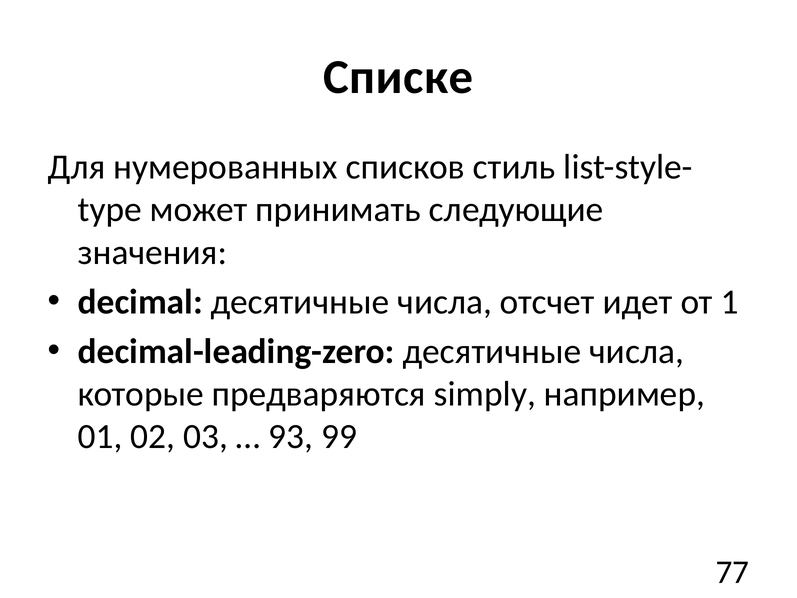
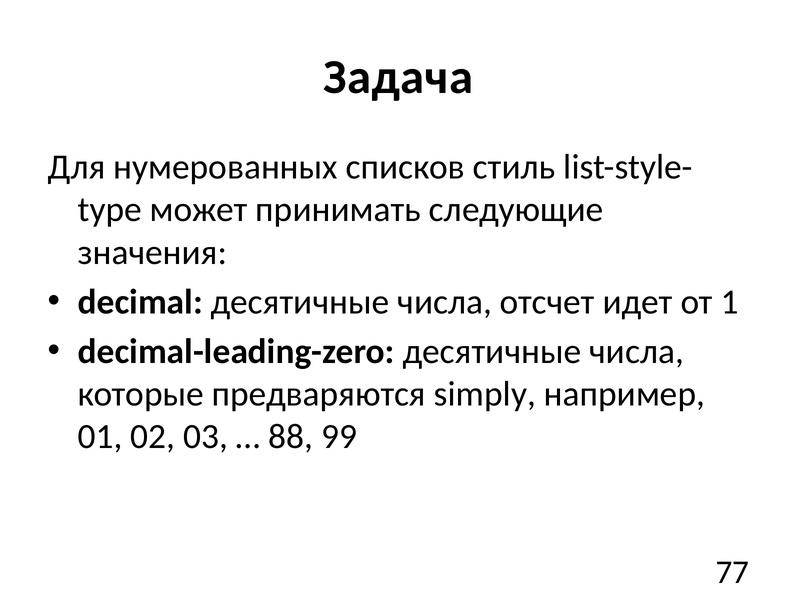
Списке: Списке -> Задача (398, 77)
93: 93 -> 88 (291, 436)
